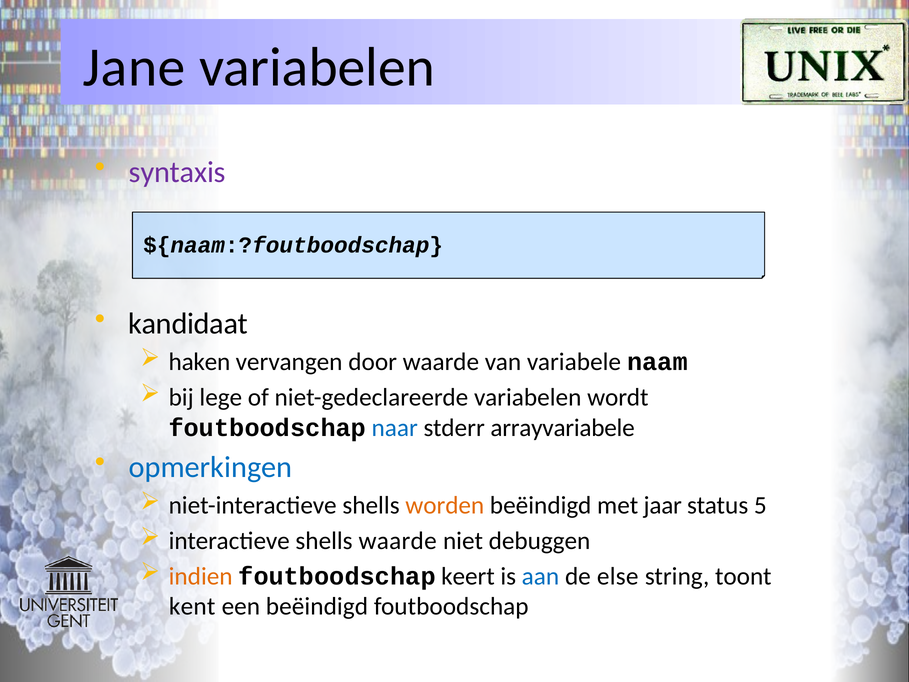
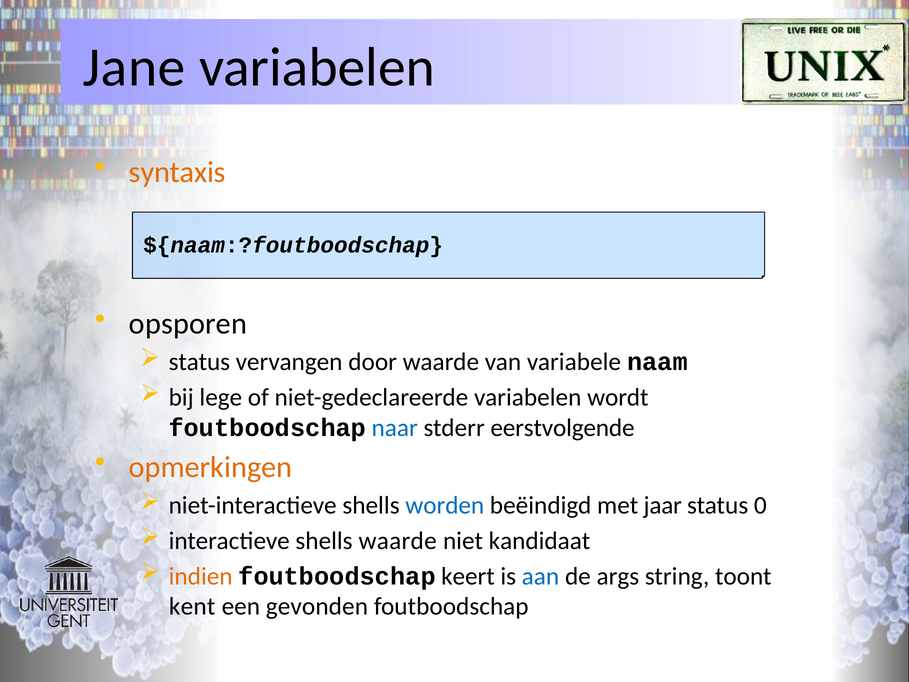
syntaxis colour: purple -> orange (177, 172)
kandidaat: kandidaat -> opsporen (188, 324)
haken: haken -> status (199, 362)
arrayvariabele: arrayvariabele -> eerstvolgende (563, 428)
opmerkingen colour: blue -> orange (211, 467)
worden colour: orange -> blue (445, 505)
5: 5 -> 0 (760, 505)
debuggen: debuggen -> kandidaat (540, 541)
else: else -> args (618, 576)
een beëindigd: beëindigd -> gevonden (317, 606)
